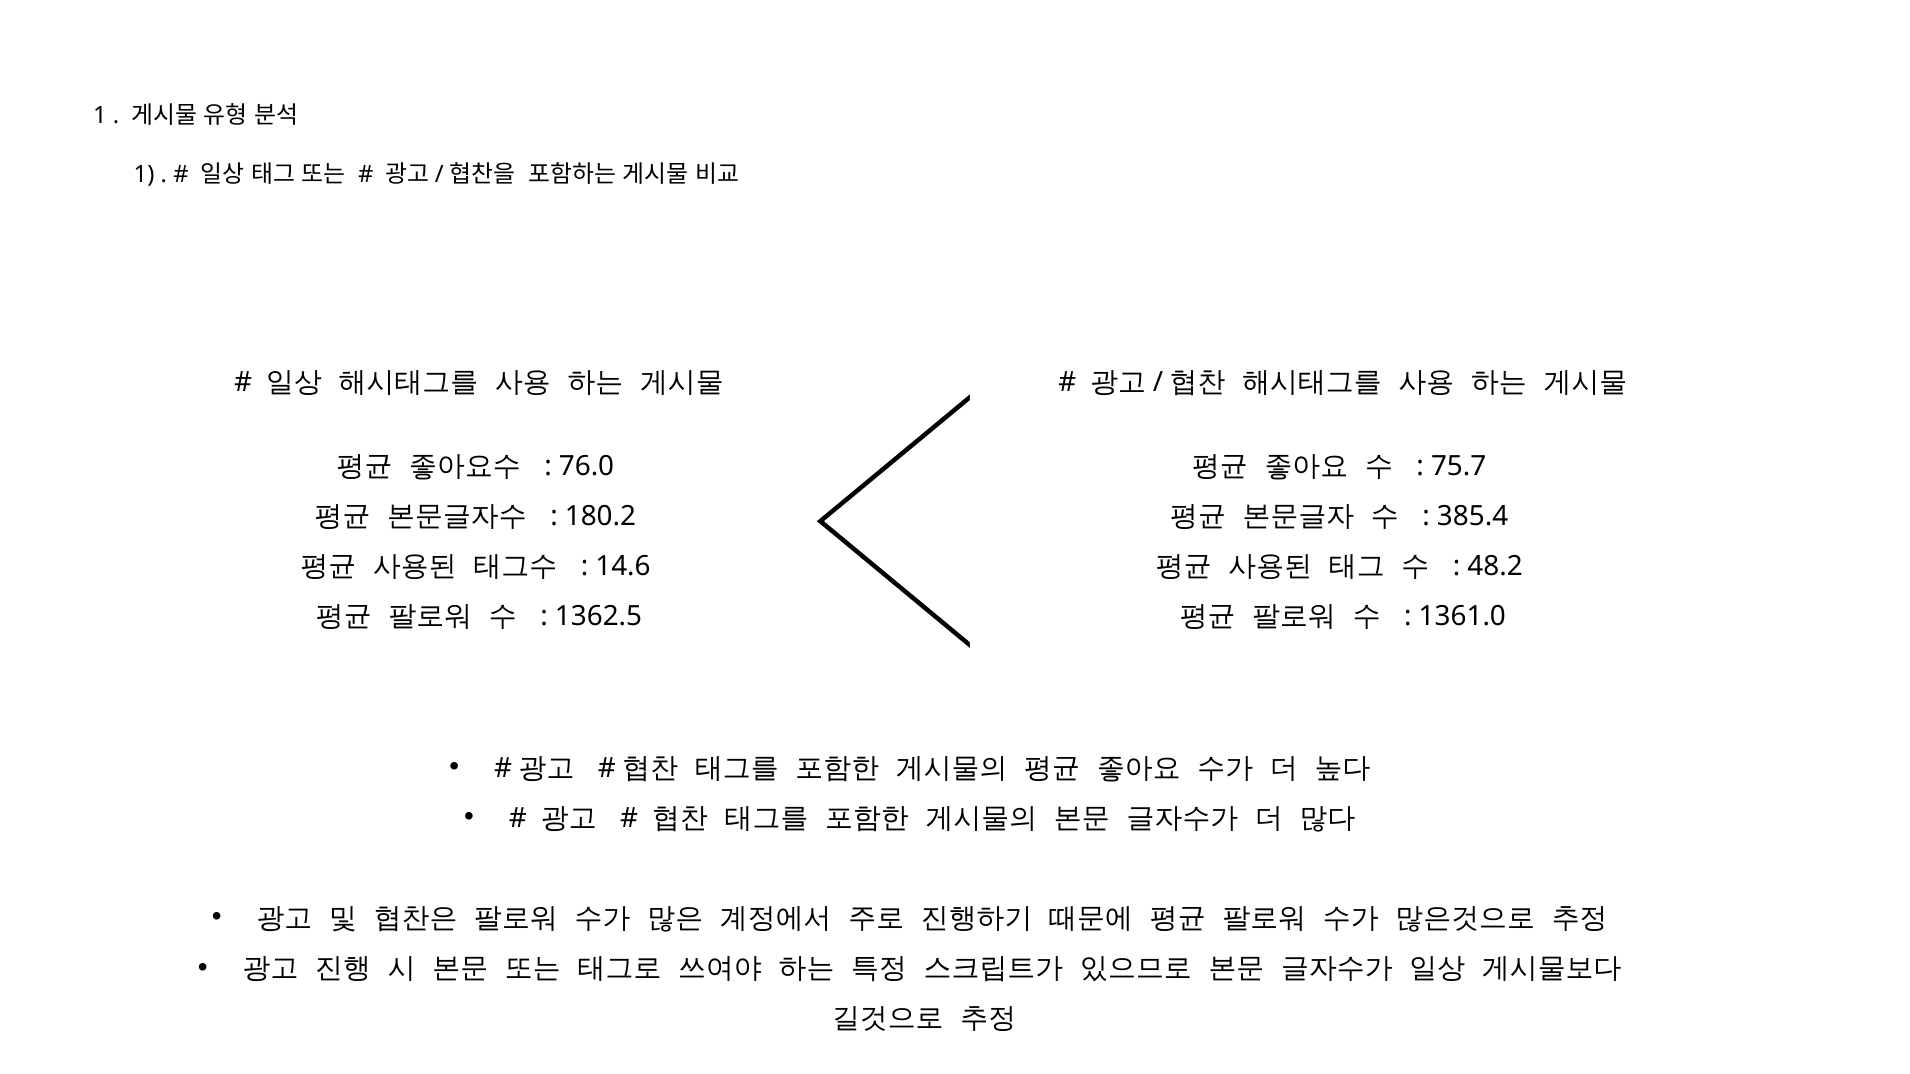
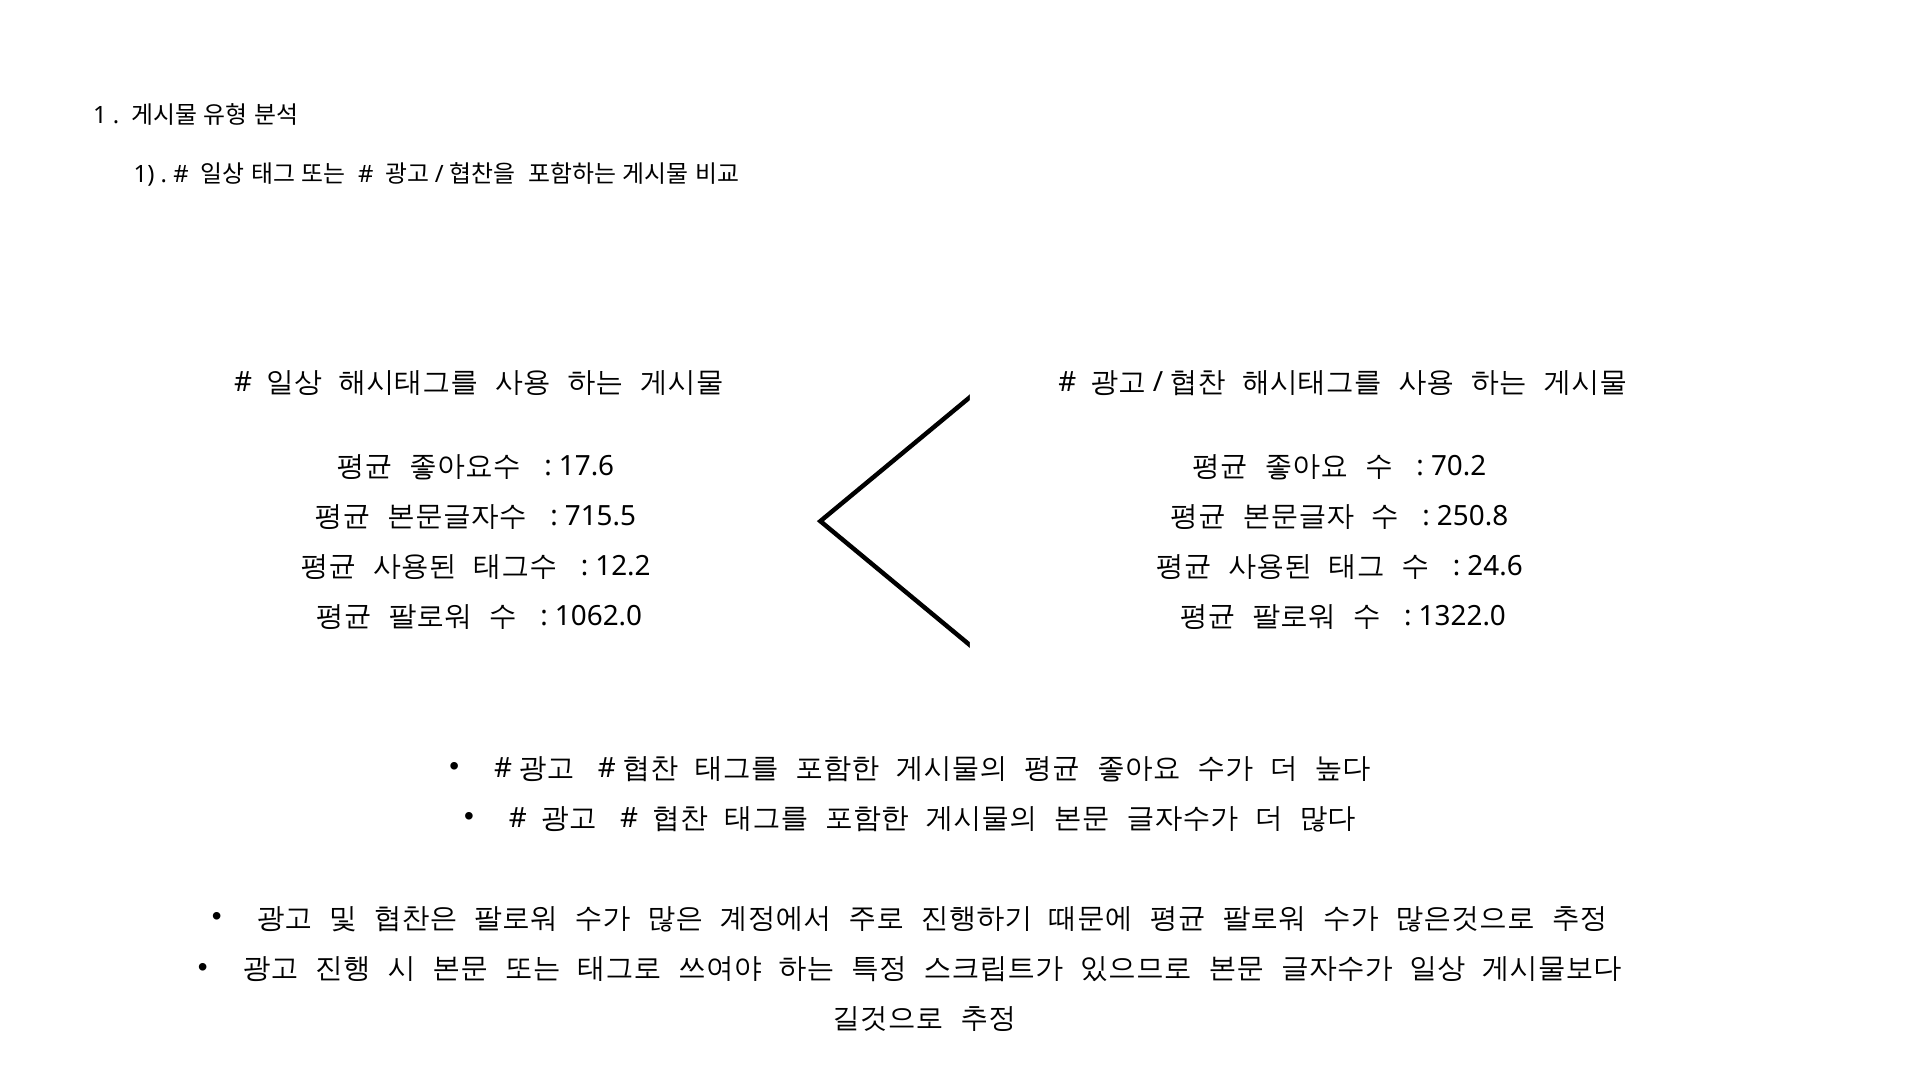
76.0: 76.0 -> 17.6 (587, 466)
75.7: 75.7 -> 70.2 (1459, 466)
180.2: 180.2 -> 715.5 (600, 516)
385.4: 385.4 -> 250.8 (1473, 516)
14.6: 14.6 -> 12.2 (623, 566)
48.2: 48.2 -> 24.6 (1495, 566)
1362.5: 1362.5 -> 1062.0 (599, 616)
1361.0: 1361.0 -> 1322.0 (1462, 616)
